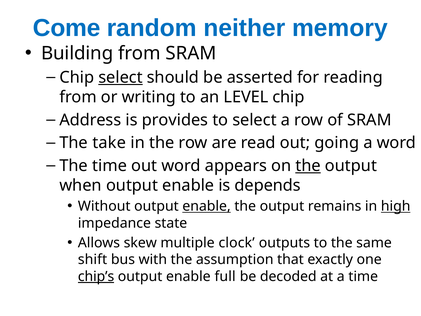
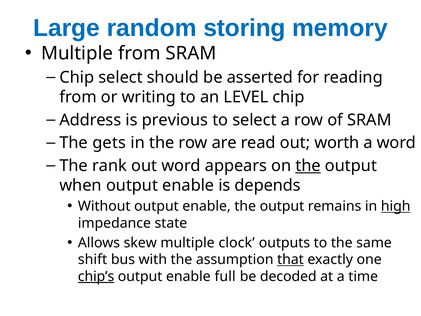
Come: Come -> Large (66, 28)
neither: neither -> storing (245, 28)
Building: Building -> Multiple (77, 53)
select underline: present -> none (121, 77)
provides: provides -> previous (175, 120)
take: take -> gets (109, 143)
going: going -> worth (337, 143)
The time: time -> rank (110, 166)
enable underline: present -> none (207, 206)
that underline: none -> present (290, 259)
